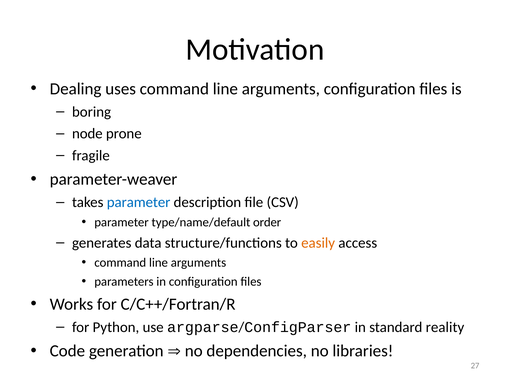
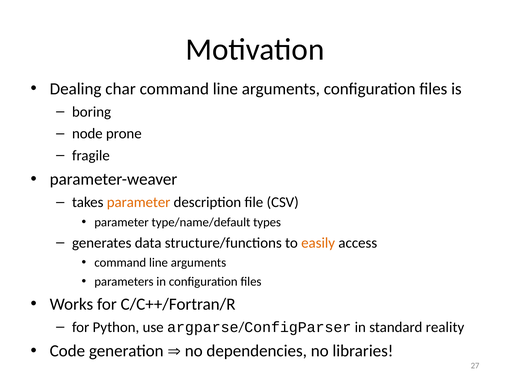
uses: uses -> char (121, 89)
parameter colour: blue -> orange (139, 202)
order: order -> types (267, 222)
